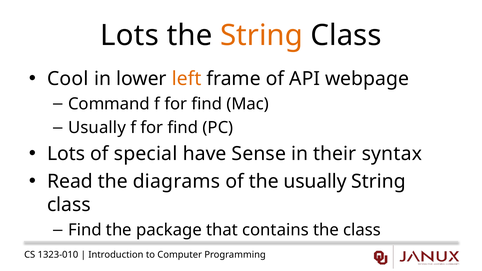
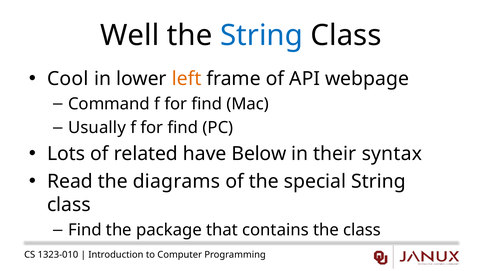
Lots: Lots -> Well (130, 36)
String colour: orange -> blue (261, 36)
special: special -> related (146, 154)
Sense: Sense -> Below (259, 154)
the usually: usually -> special (315, 182)
